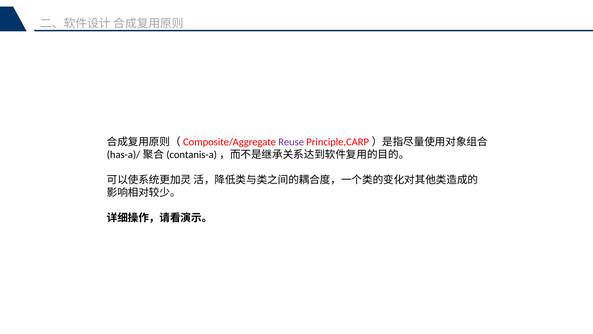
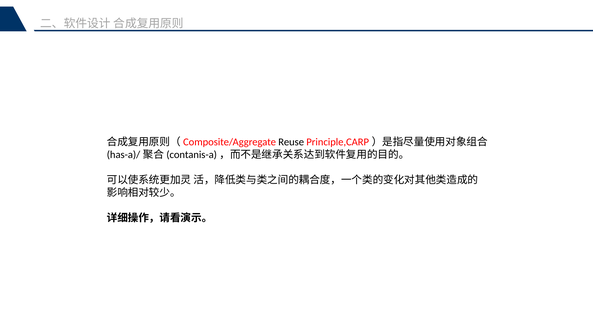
Reuse colour: purple -> black (291, 142)
